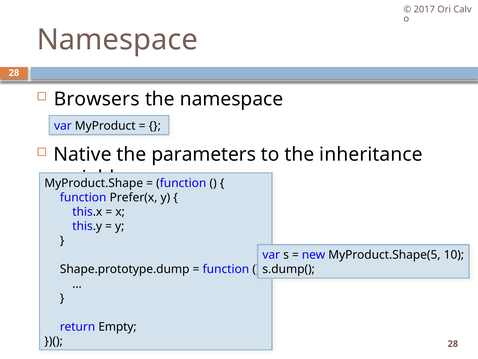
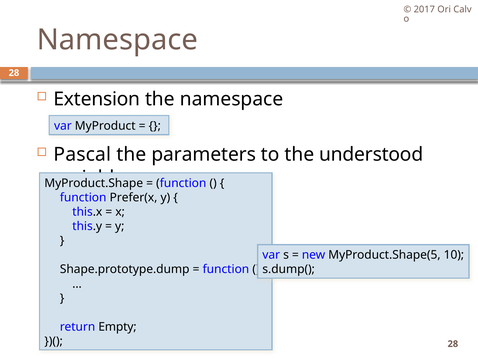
Browsers: Browsers -> Extension (97, 99)
Native: Native -> Pascal (82, 154)
inheritance: inheritance -> understood (371, 154)
